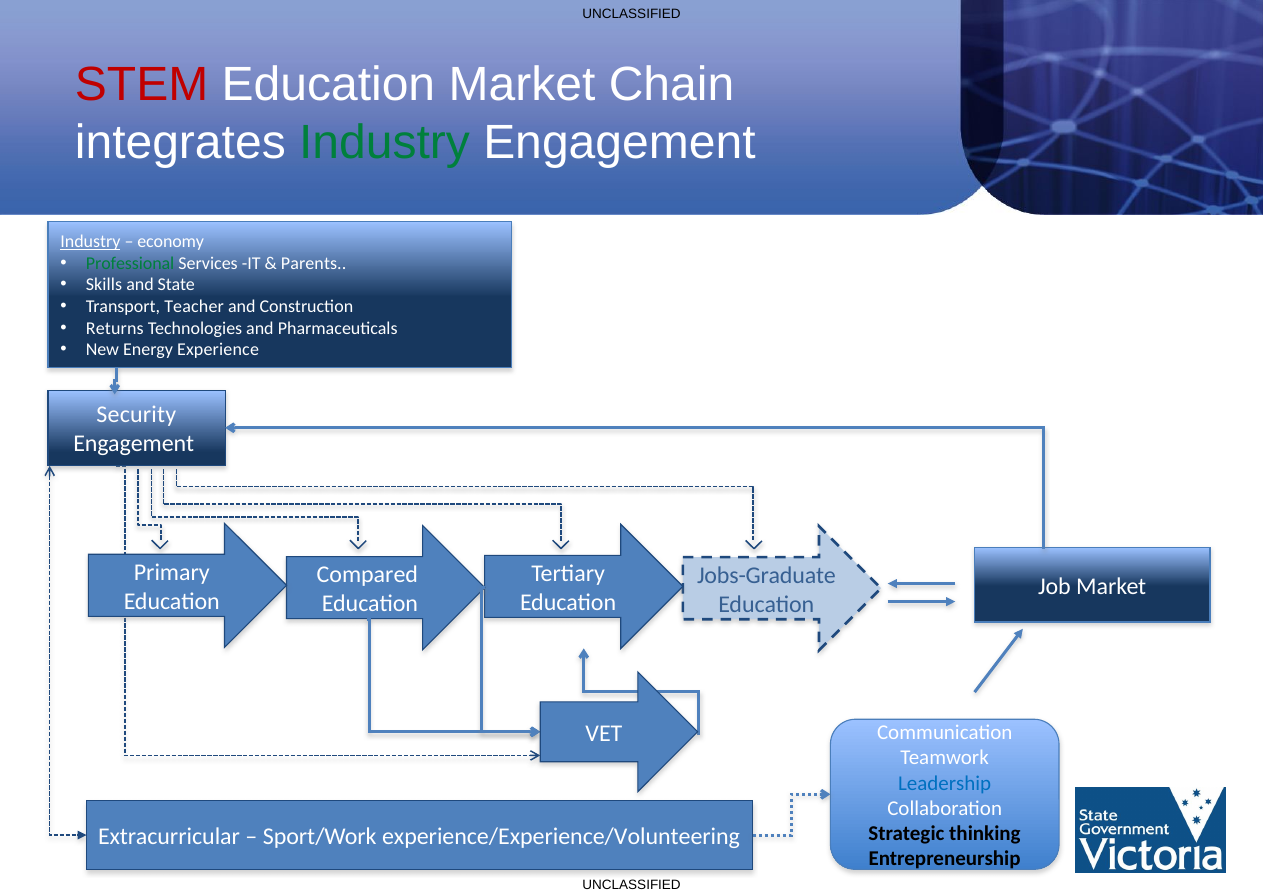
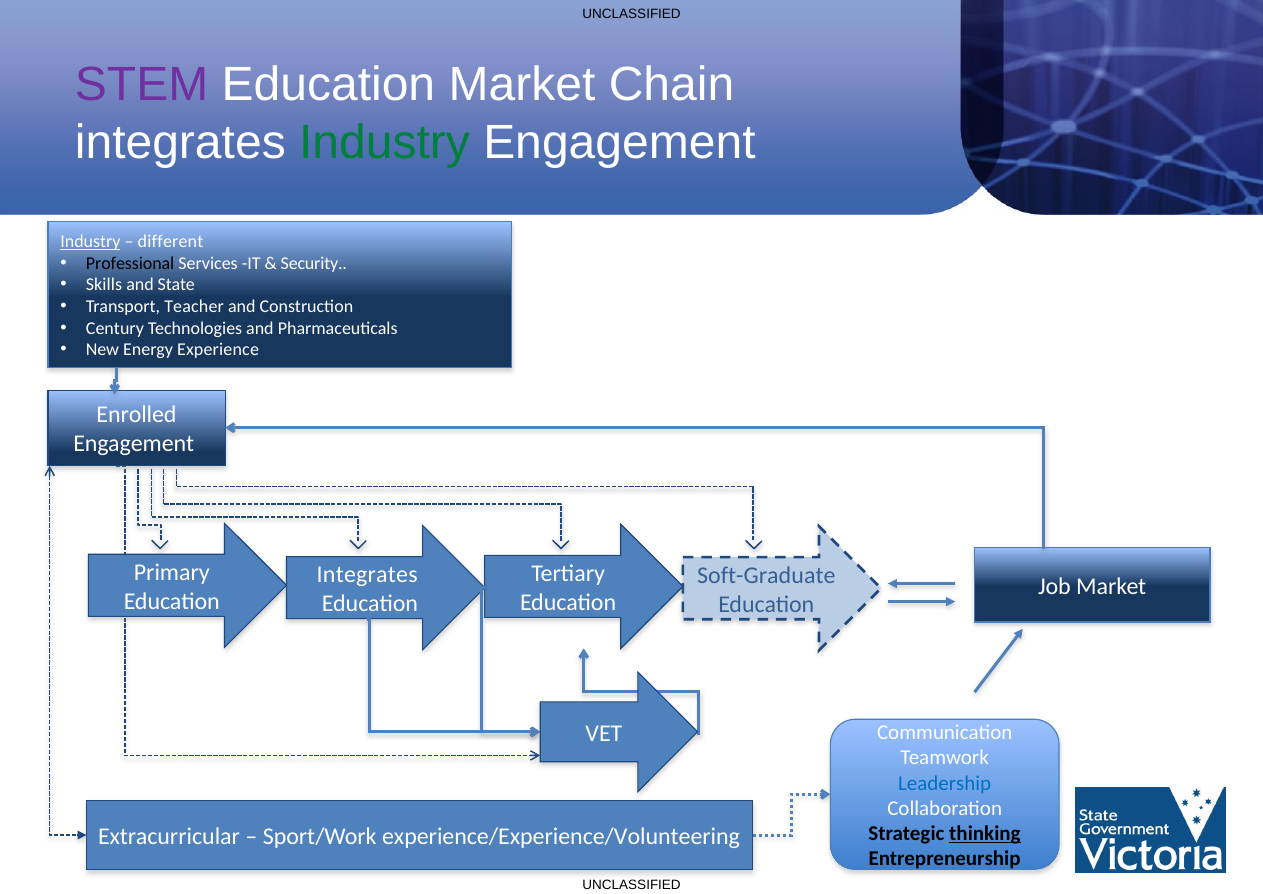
STEM colour: red -> purple (142, 85)
economy: economy -> different (171, 242)
Professional colour: green -> black (130, 263)
Parents: Parents -> Security (314, 263)
Returns: Returns -> Century (115, 328)
Security: Security -> Enrolled (136, 415)
Compared: Compared -> Integrates (367, 575)
Jobs-Graduate: Jobs-Graduate -> Soft-Graduate (766, 575)
thinking underline: none -> present (985, 833)
